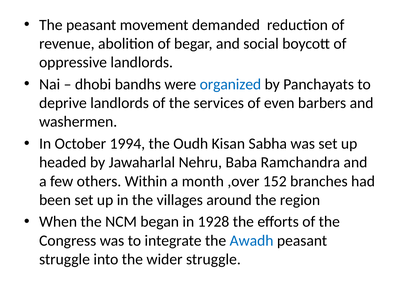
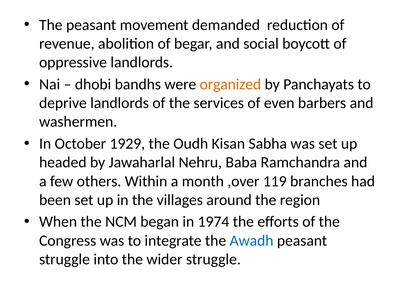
organized colour: blue -> orange (230, 84)
1994: 1994 -> 1929 (127, 144)
152: 152 -> 119 (275, 181)
1928: 1928 -> 1974 (214, 222)
